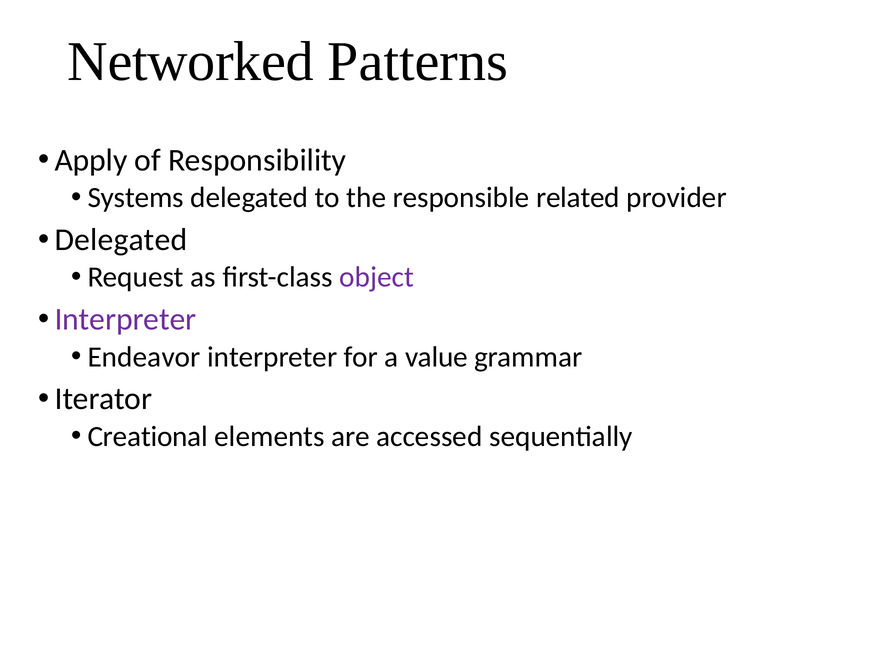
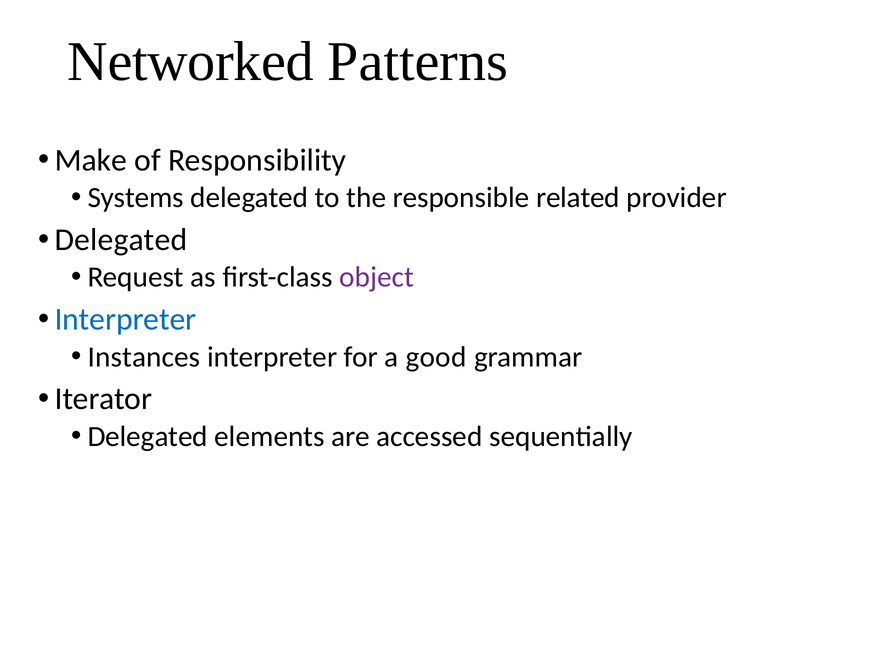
Apply: Apply -> Make (91, 160)
Interpreter colour: purple -> blue (125, 319)
Endeavor: Endeavor -> Instances (144, 357)
value: value -> good (436, 357)
Creational: Creational -> Delegated (148, 437)
